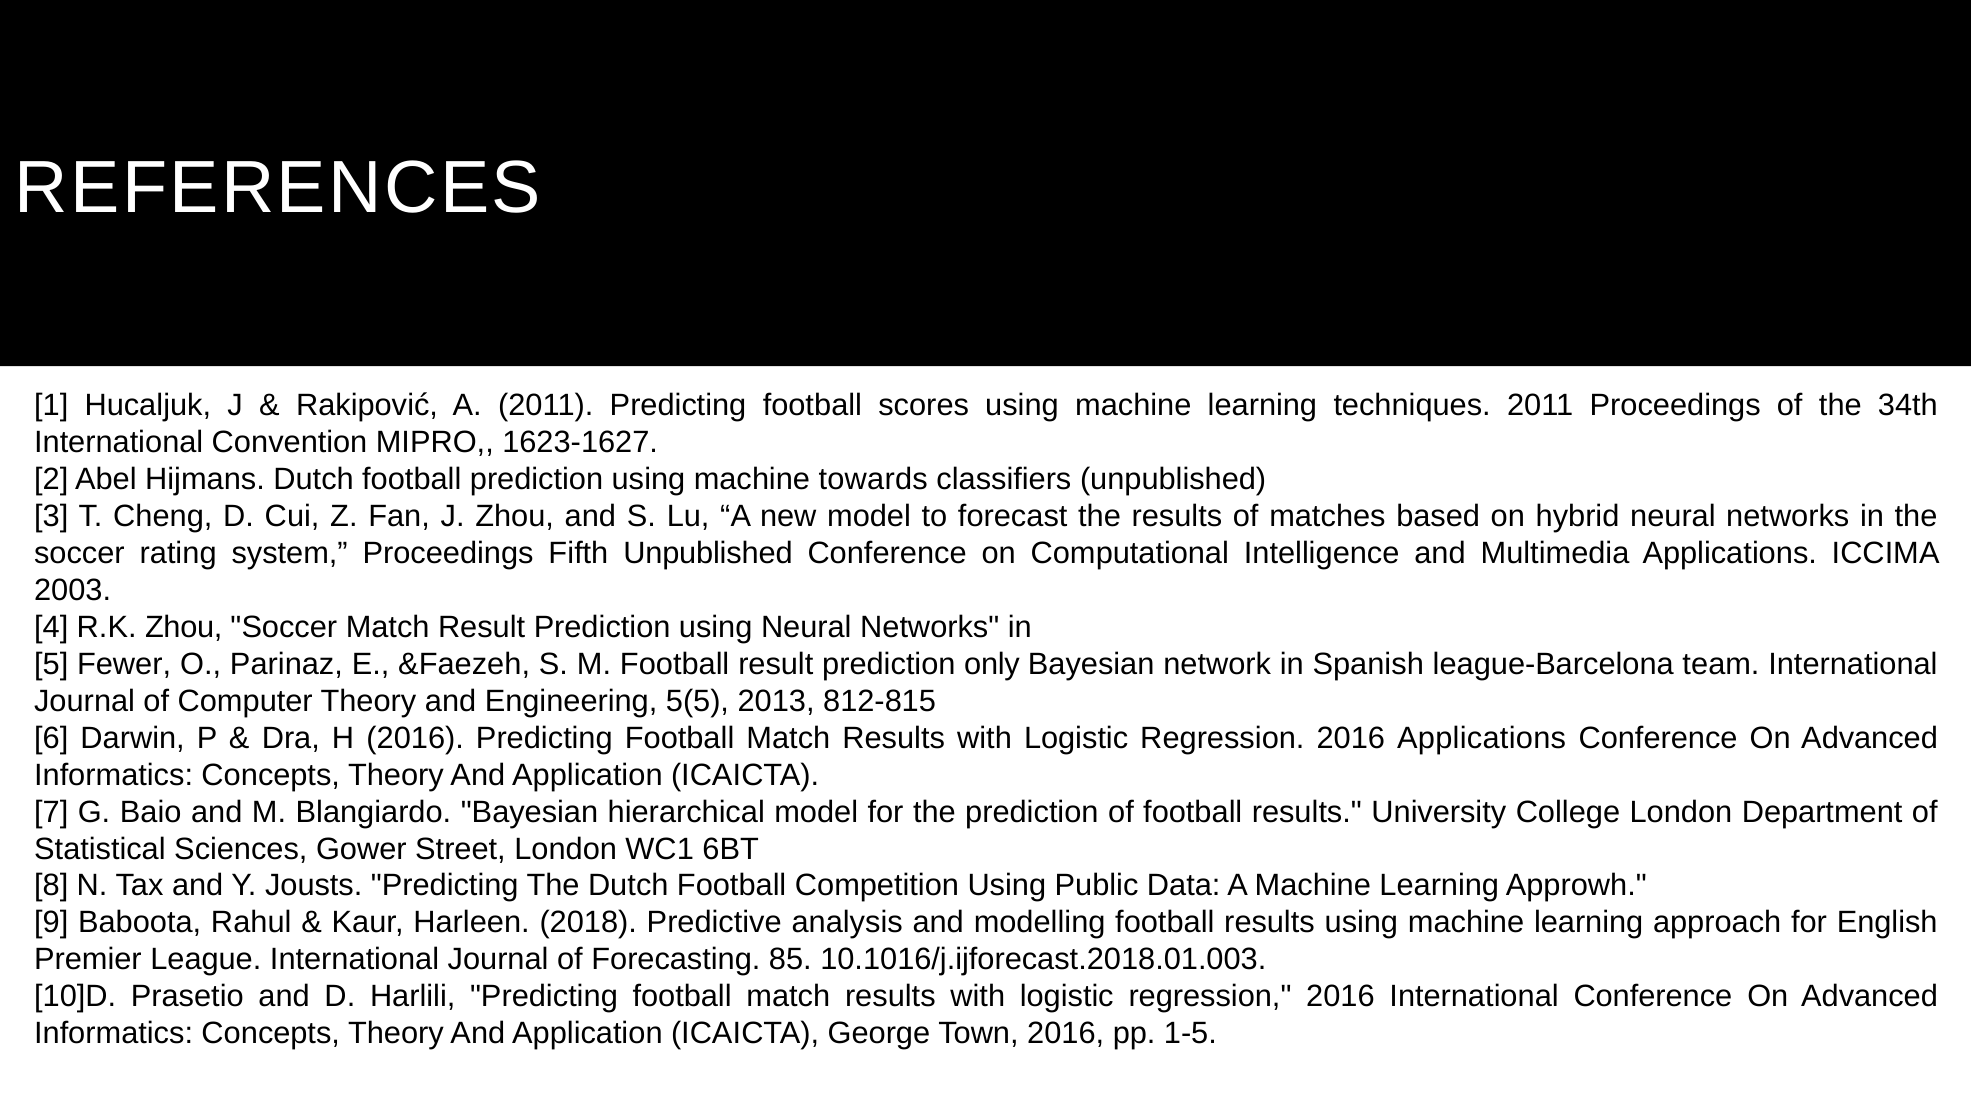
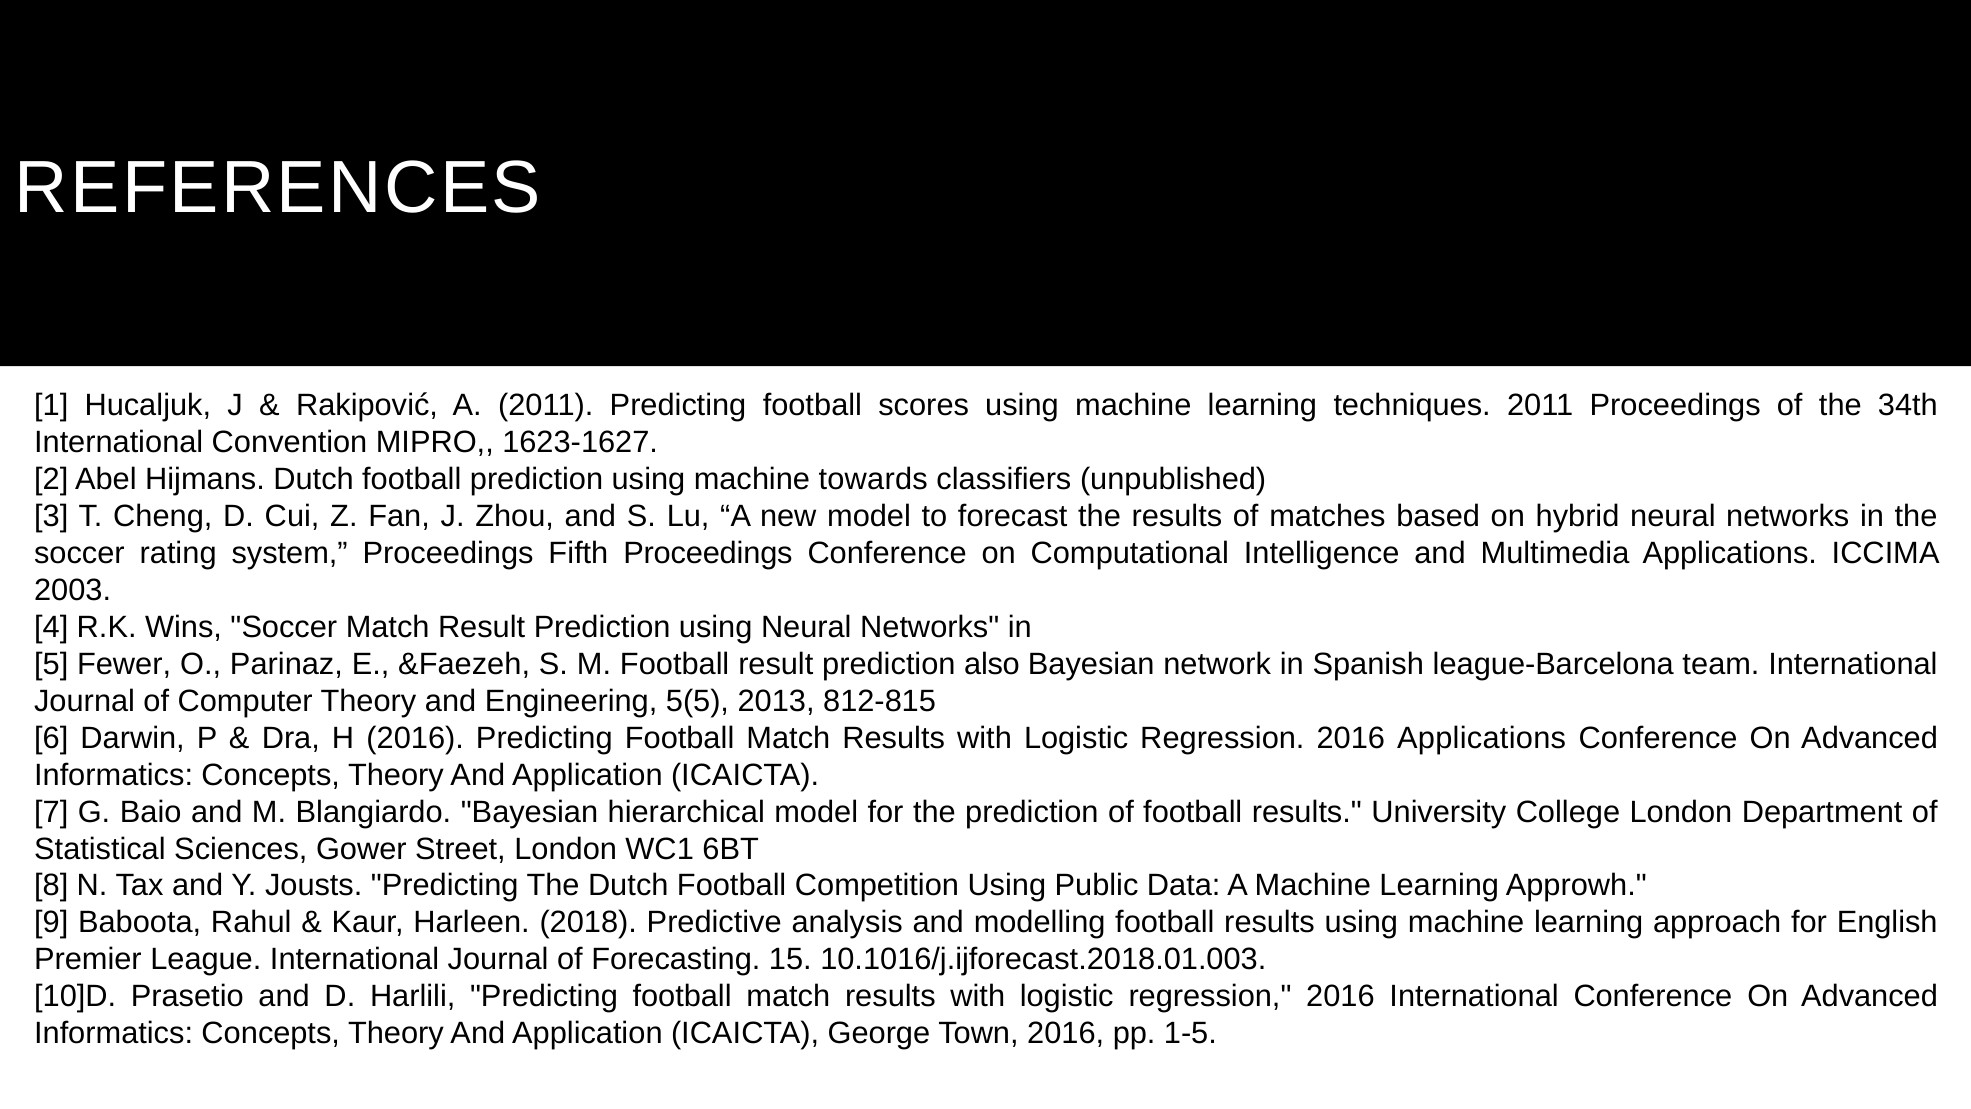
Fifth Unpublished: Unpublished -> Proceedings (708, 553)
R.K Zhou: Zhou -> Wins (184, 627)
only: only -> also (992, 664)
85: 85 -> 15 (790, 959)
